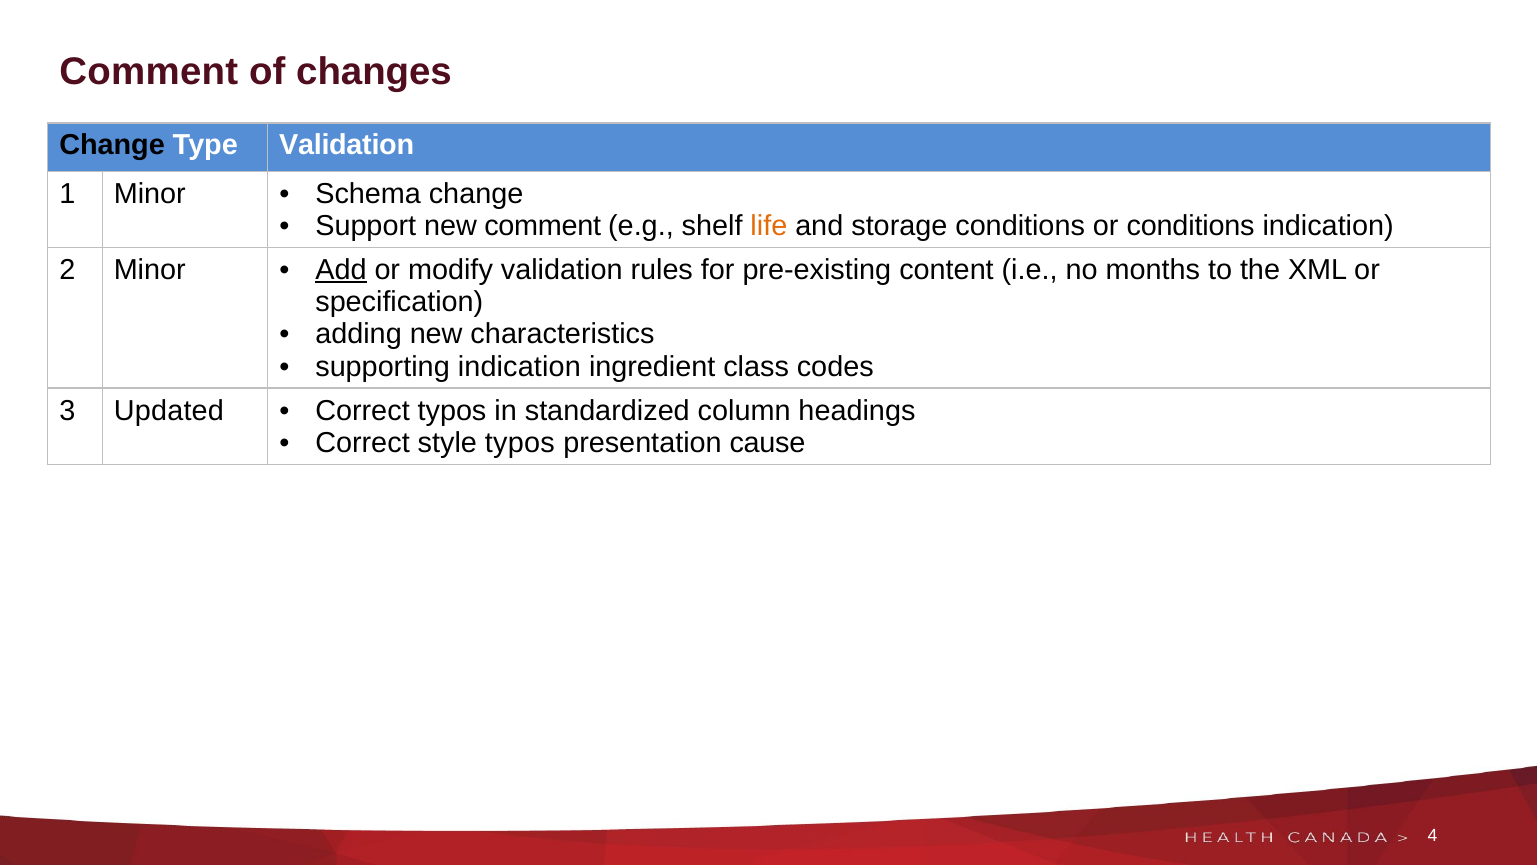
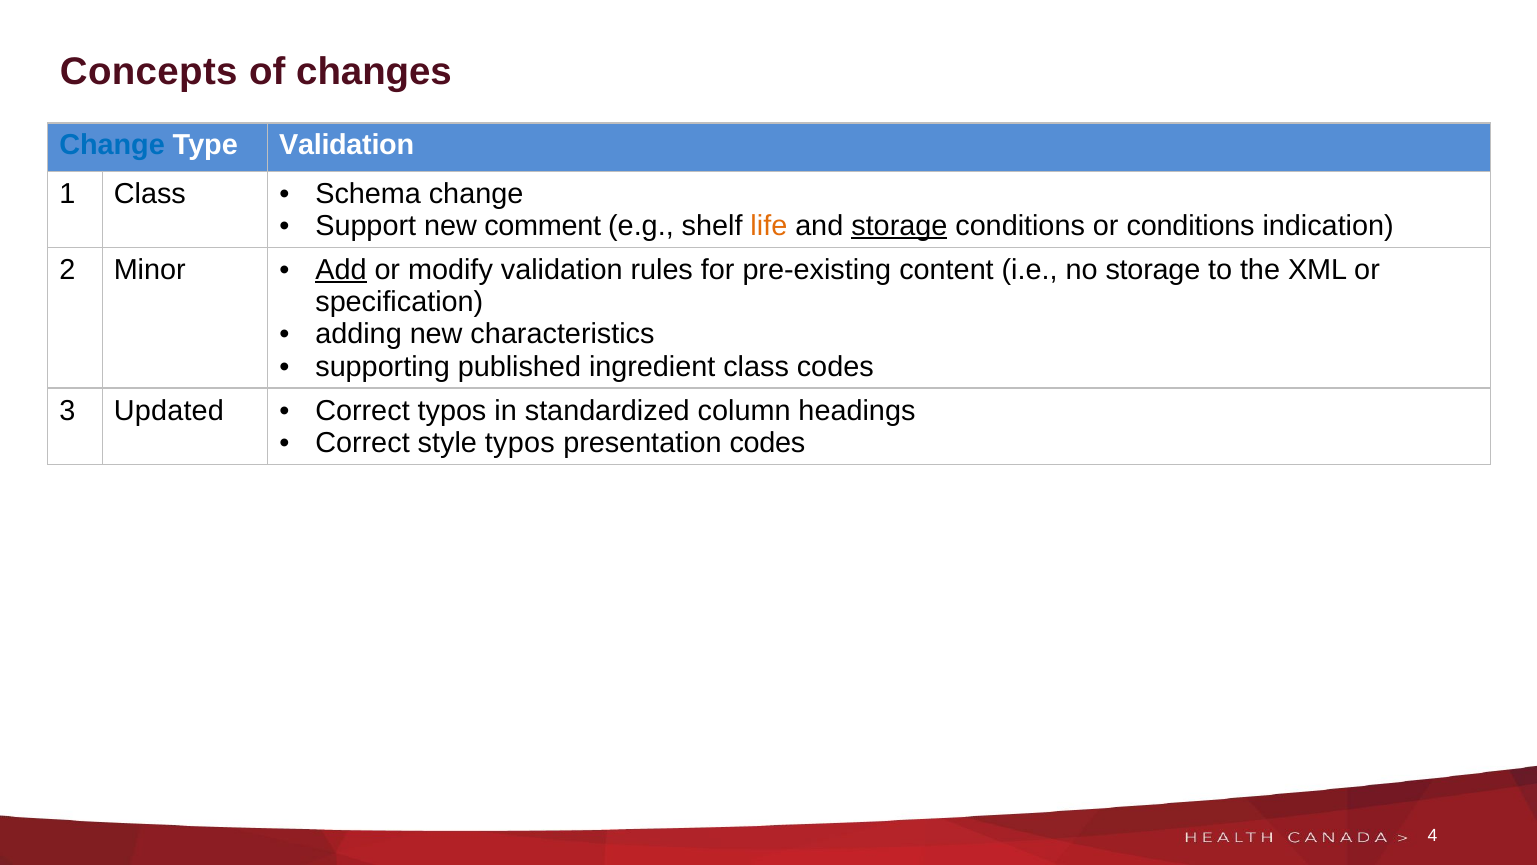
Comment: Comment -> Concepts (149, 72)
Change colour: black -> blue (112, 145)
1 Minor: Minor -> Class (150, 194)
storage underline: none -> present (899, 226)
no months: months -> storage (1153, 270)
supporting indication: indication -> published (519, 366)
presentation cause: cause -> codes (767, 443)
